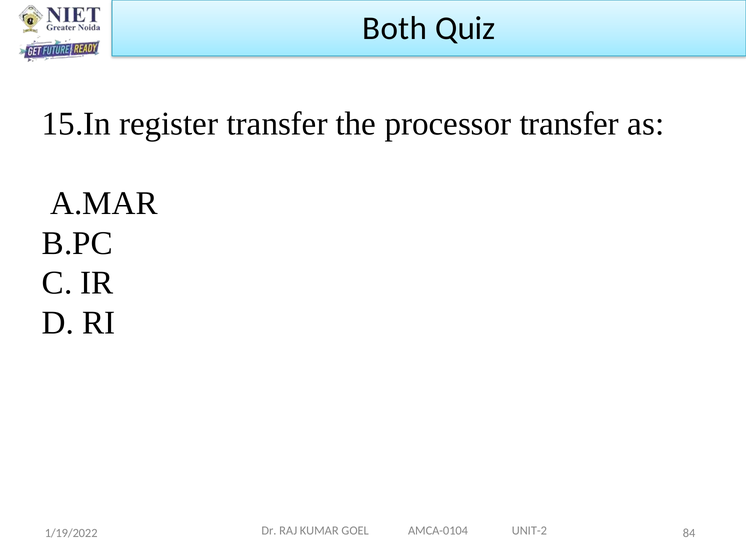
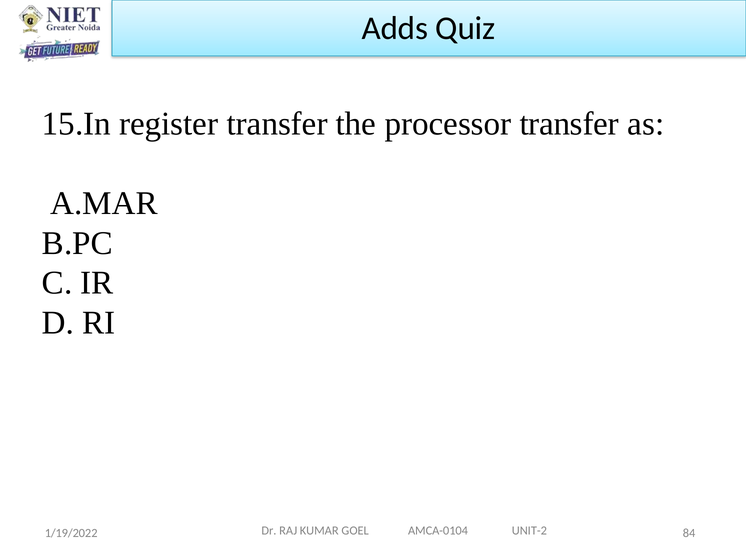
Both: Both -> Adds (395, 28)
